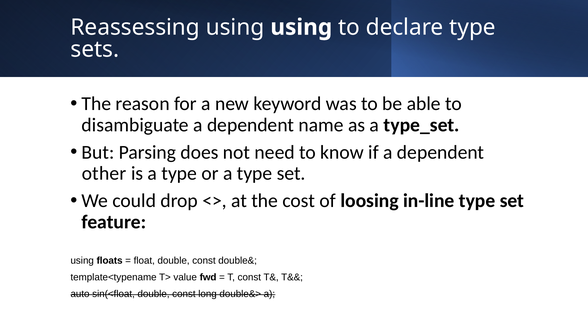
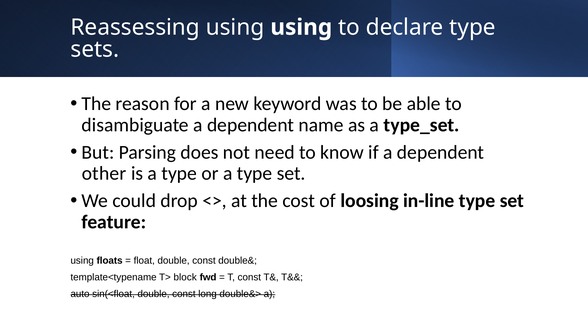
value: value -> block (185, 277)
